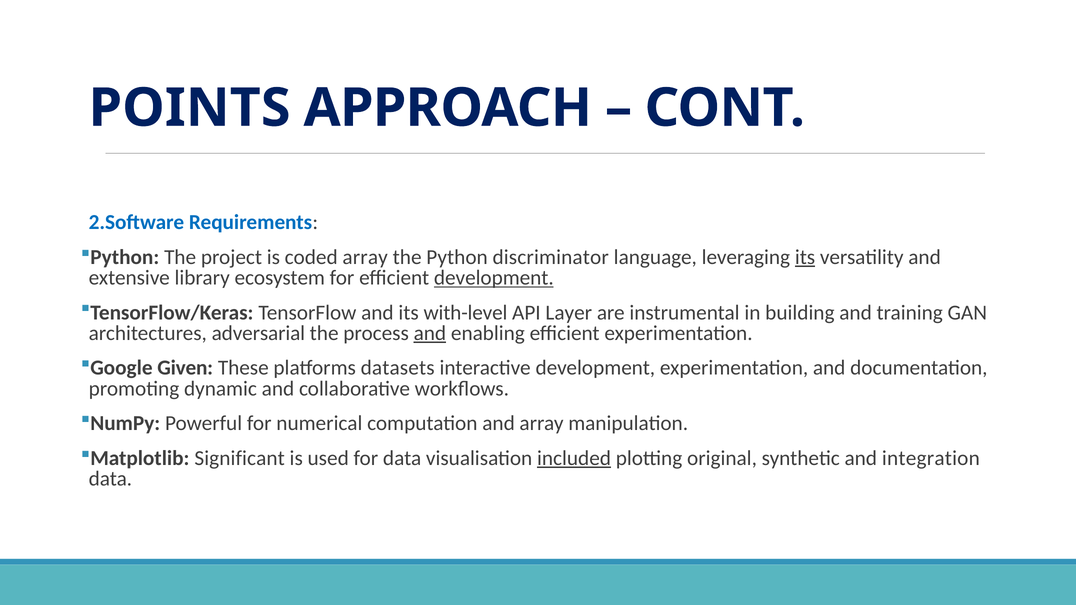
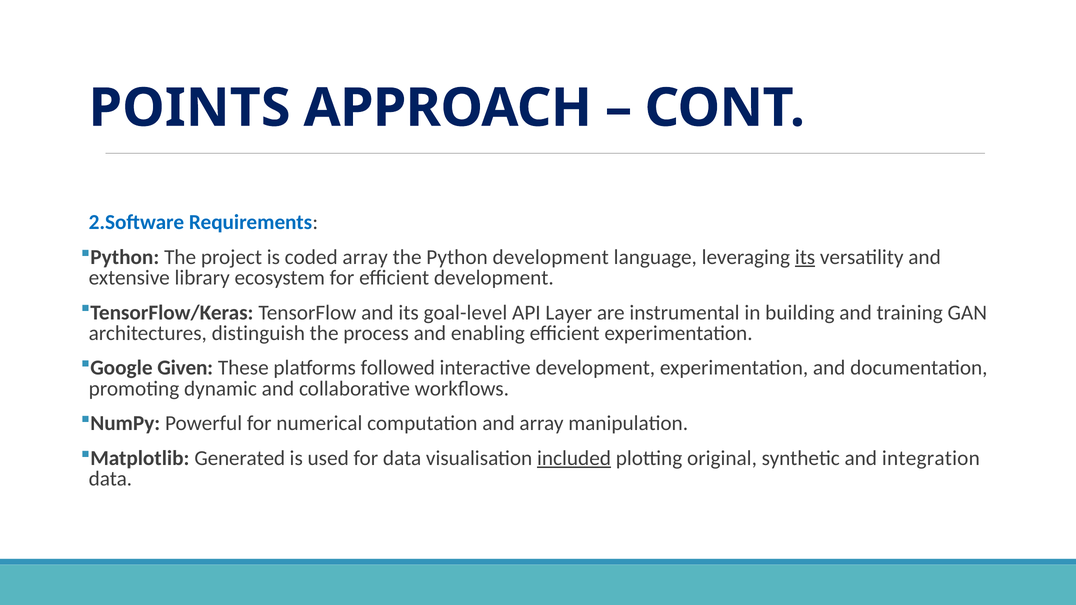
Python discriminator: discriminator -> development (551, 257)
development underline: present -> none (494, 278)
with-level: with-level -> goal-level (465, 313)
adversarial: adversarial -> distinguish (258, 333)
and underline: present -> none (430, 333)
datasets: datasets -> followed (398, 368)
Significant: Significant -> Generated (240, 458)
